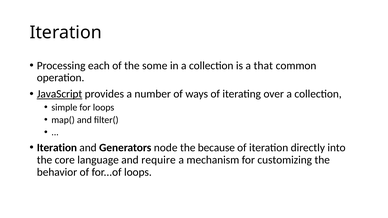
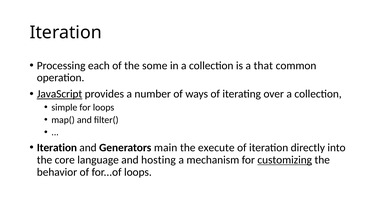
node: node -> main (166, 148)
because: because -> execute (216, 148)
require: require -> hosting (158, 160)
customizing underline: none -> present (285, 160)
